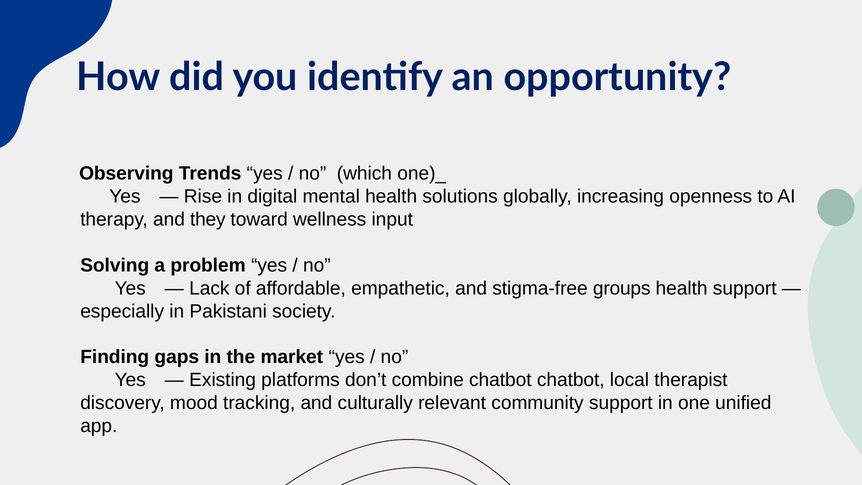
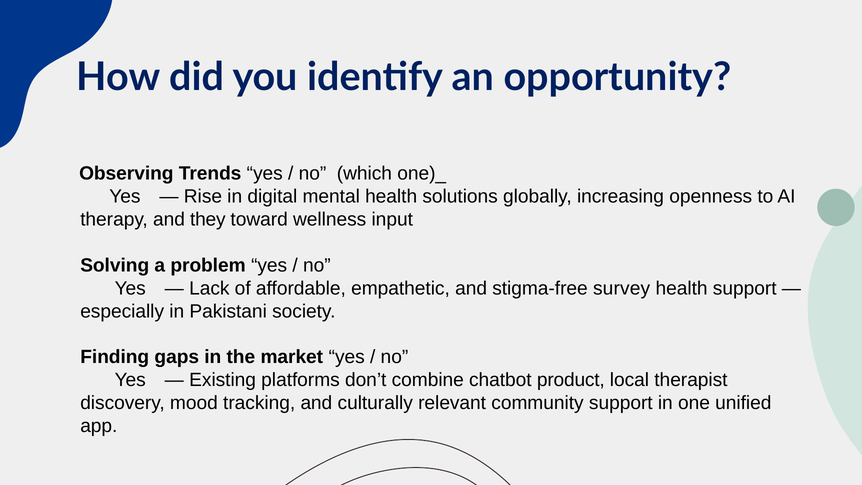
groups: groups -> survey (622, 288)
chatbot chatbot: chatbot -> product (571, 380)
